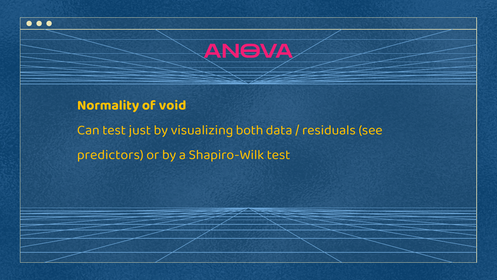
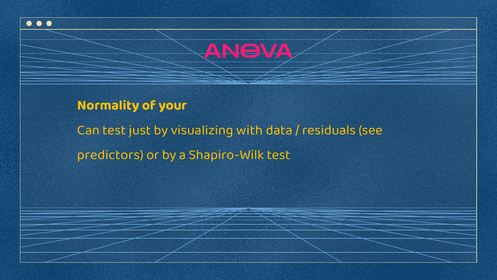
void: void -> your (173, 105)
both: both -> with (249, 130)
